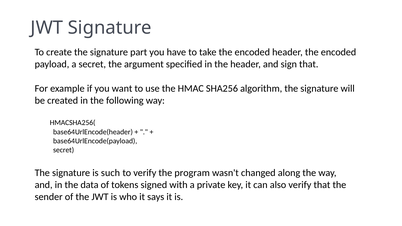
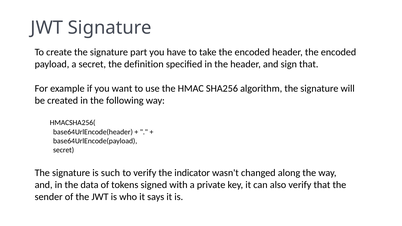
argument: argument -> definition (144, 64)
program: program -> indicator (192, 173)
